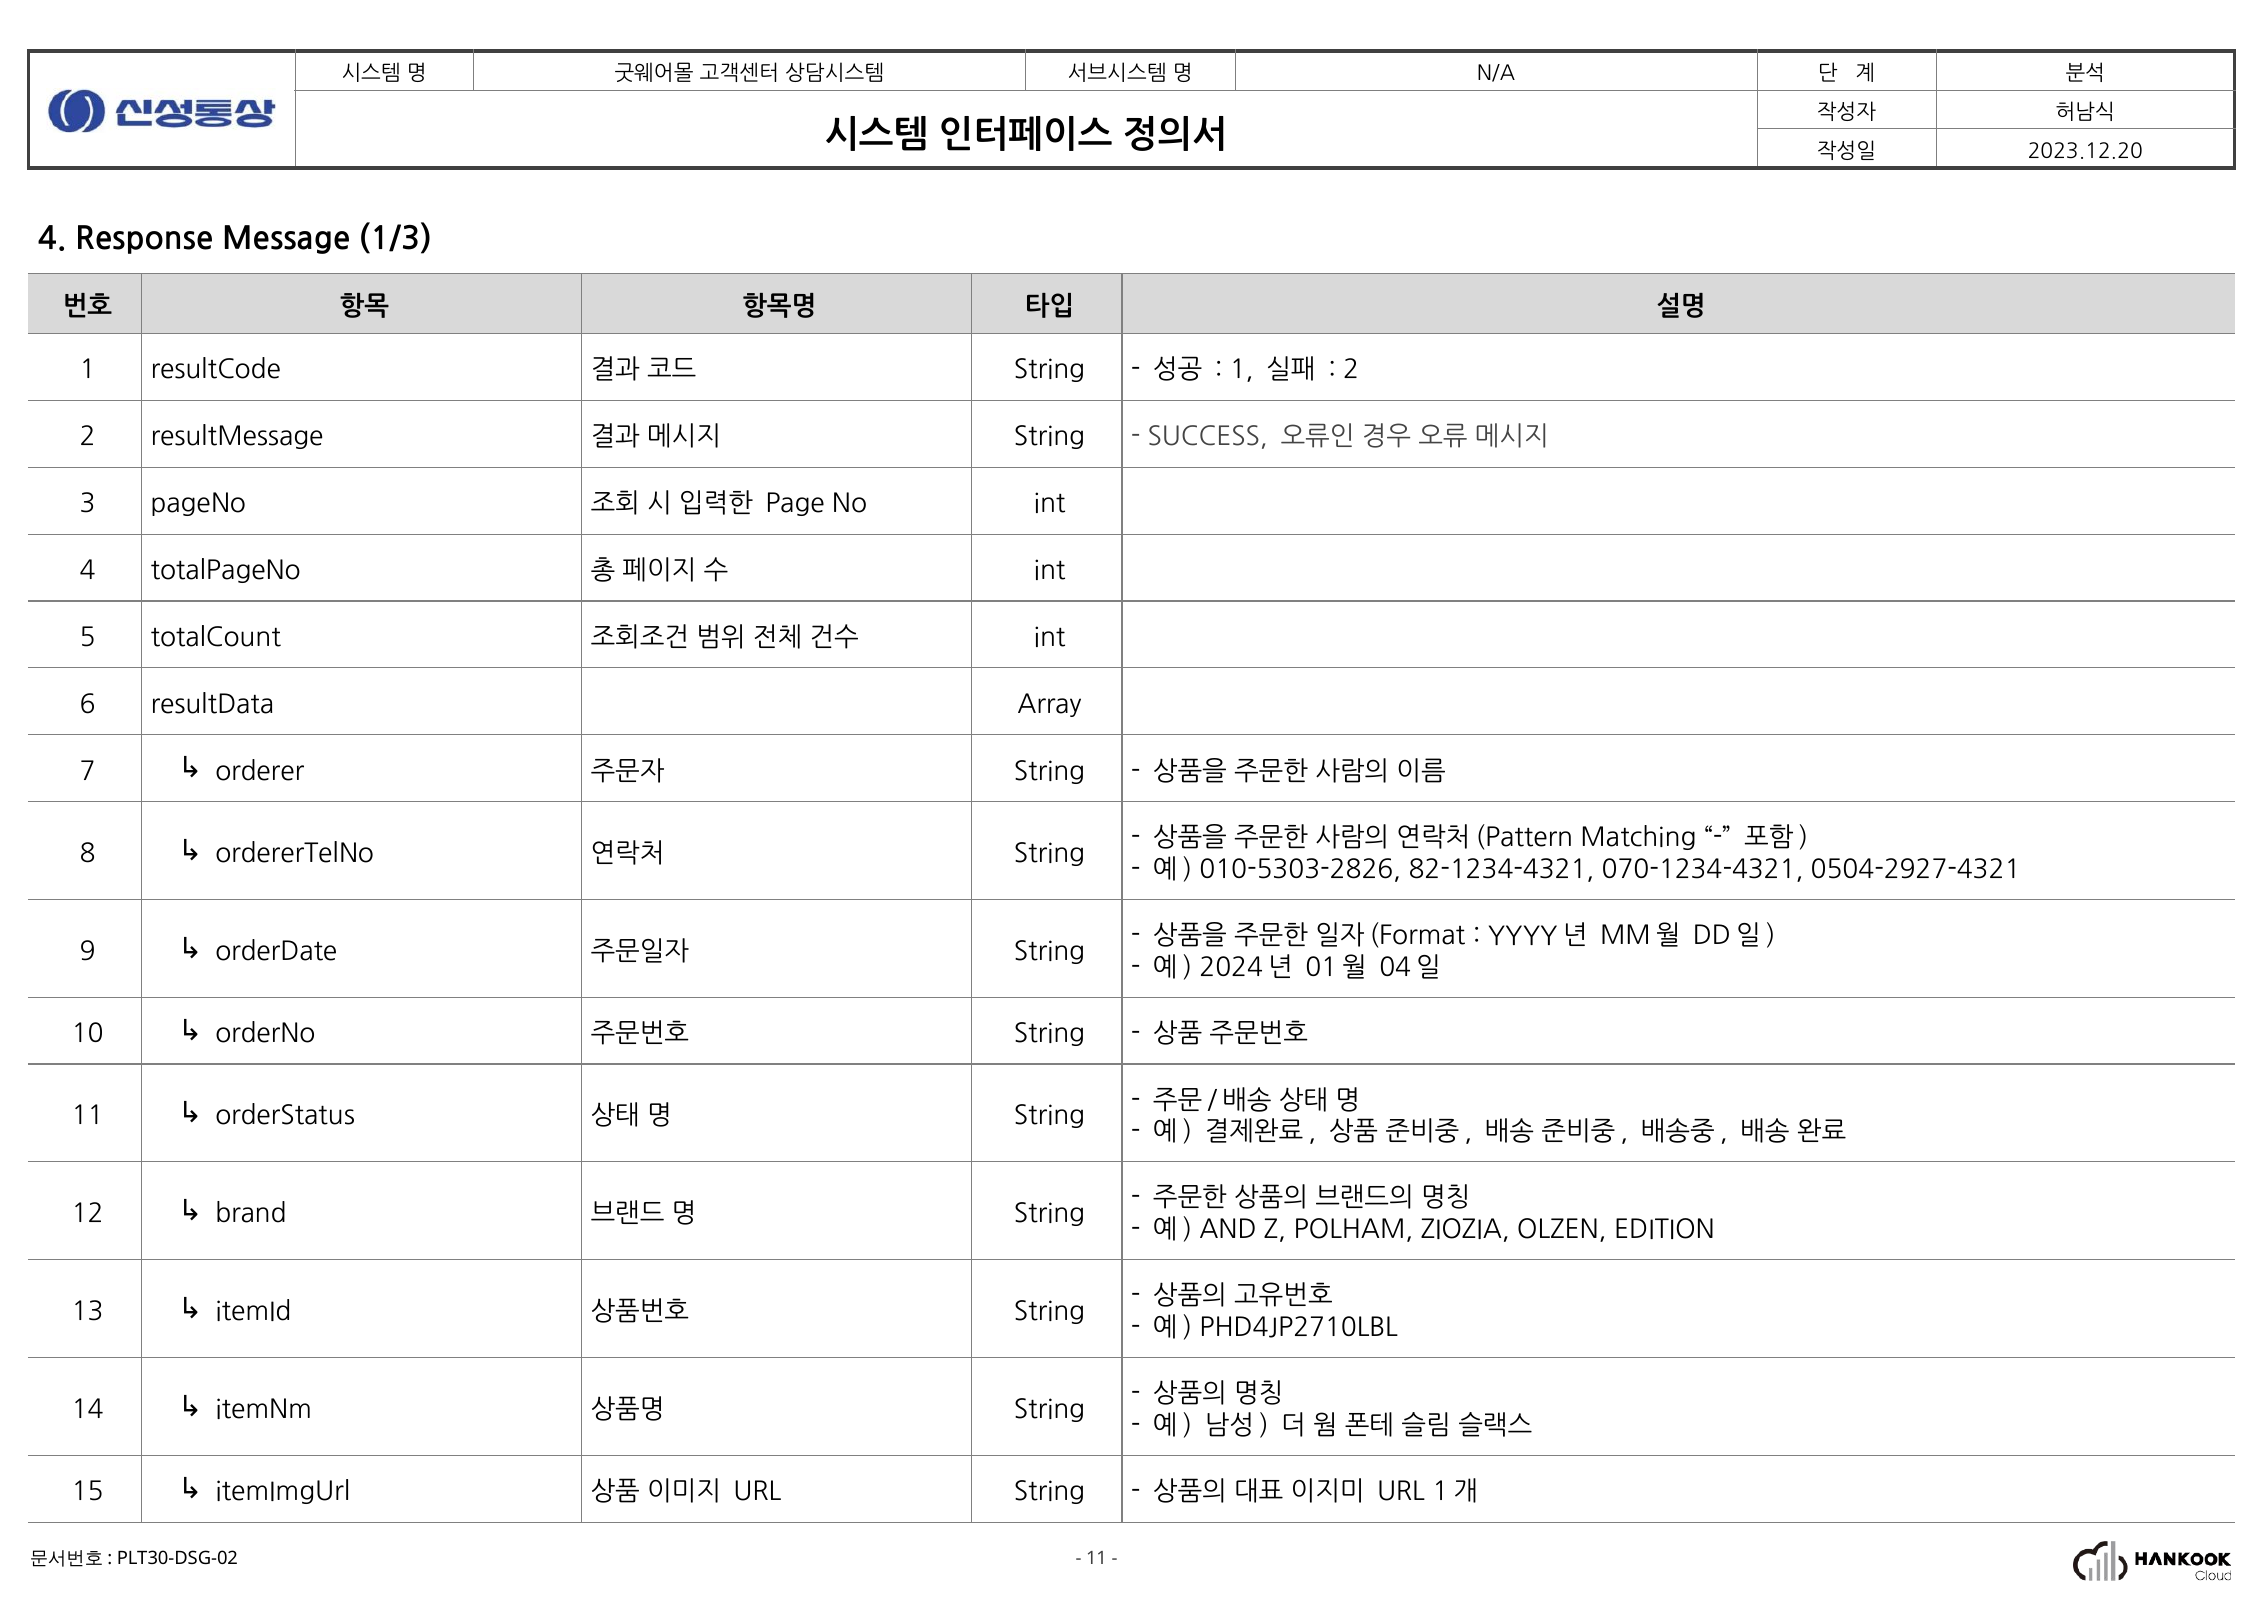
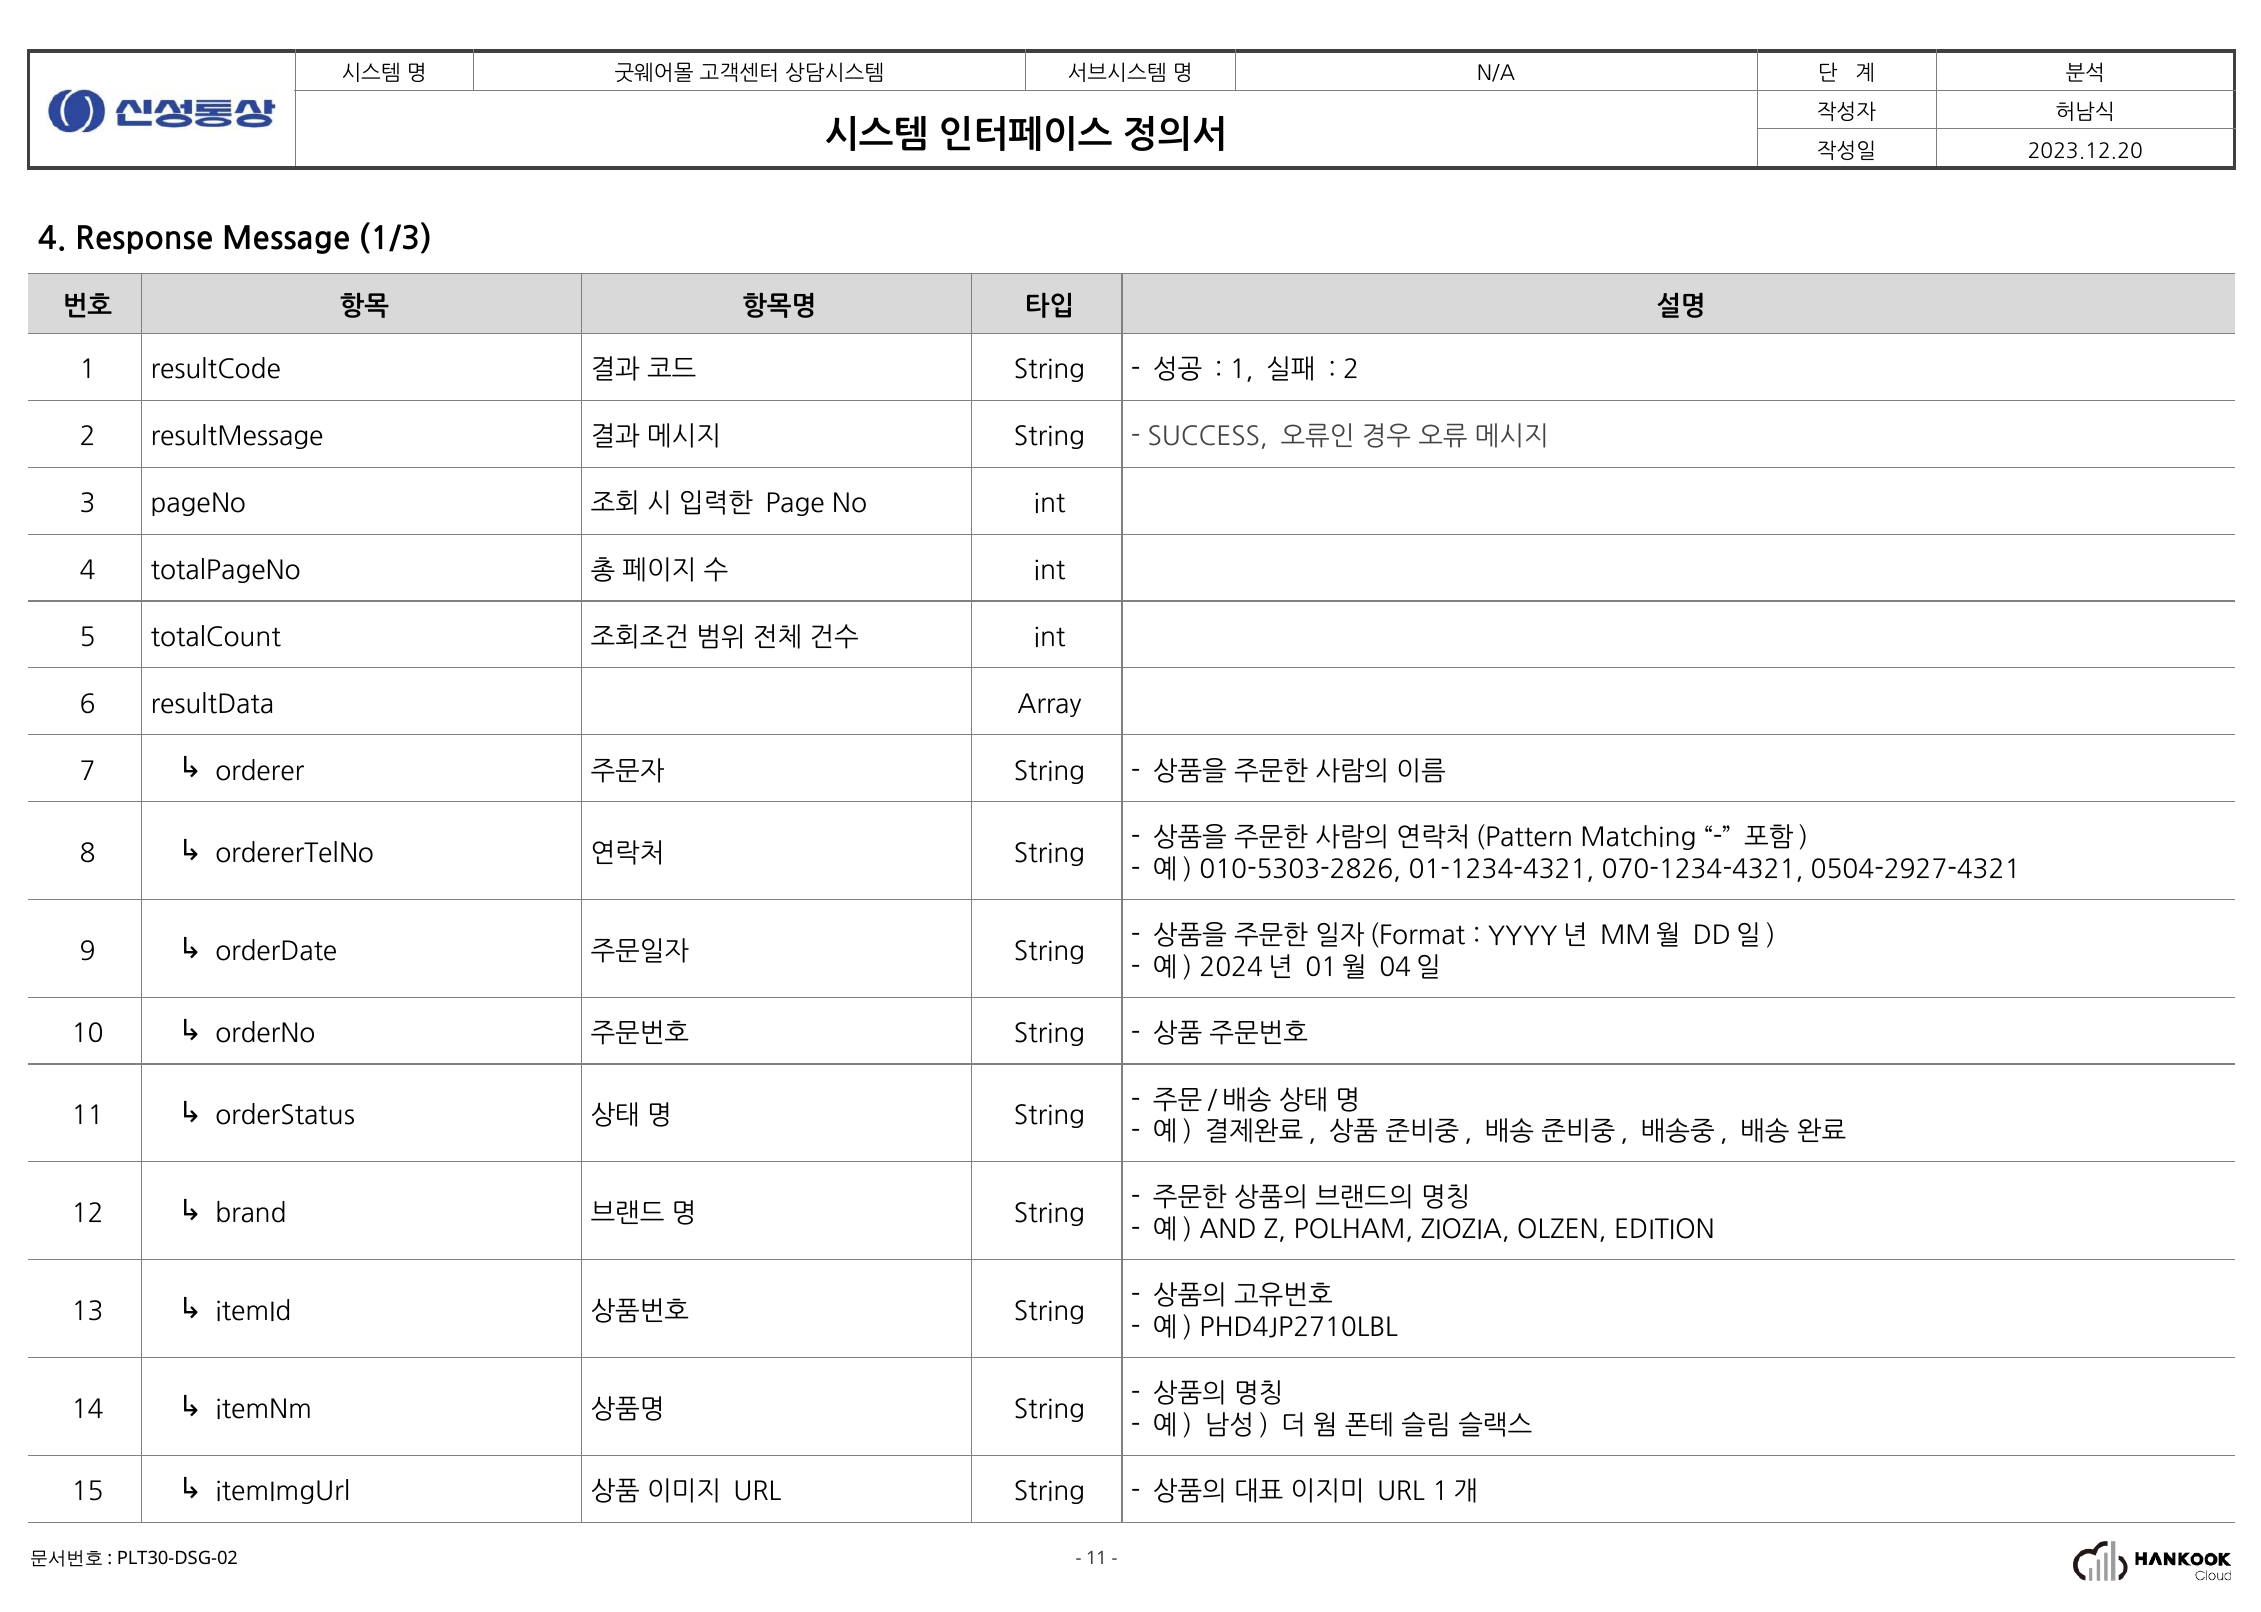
82-1234-4321: 82-1234-4321 -> 01-1234-4321 (1502, 869)
